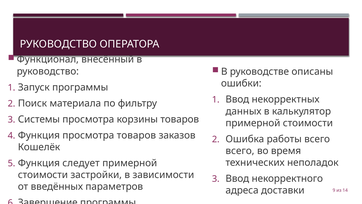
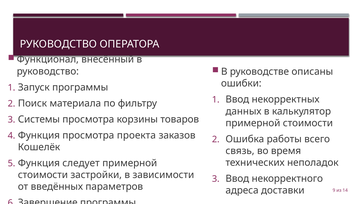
просмотра товаров: товаров -> проекта (136, 135)
всего: всего -> связь (240, 151)
